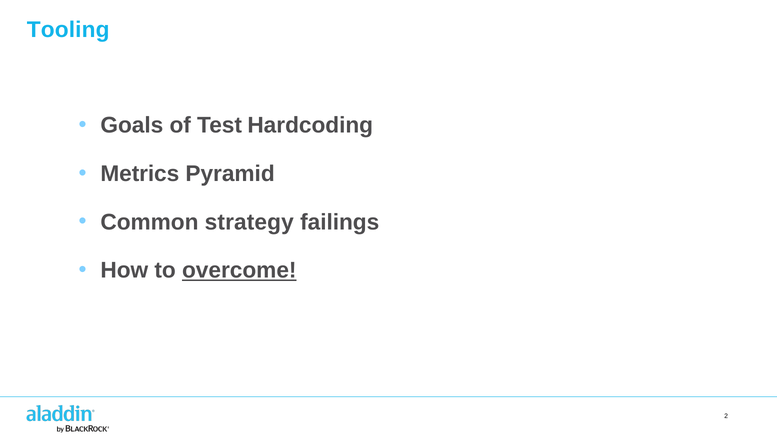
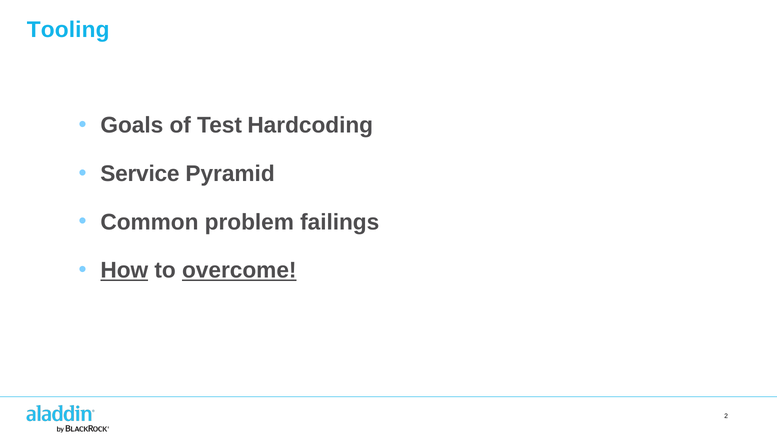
Metrics: Metrics -> Service (140, 174)
strategy: strategy -> problem (249, 222)
How underline: none -> present (124, 271)
